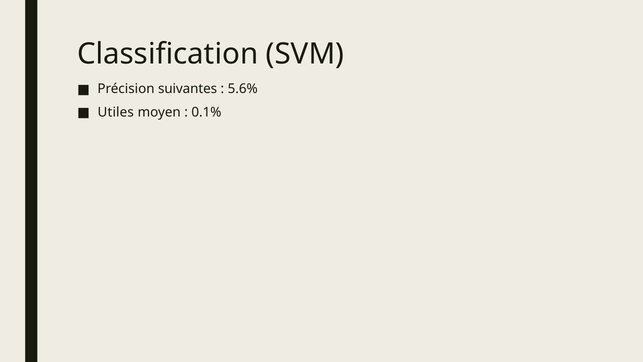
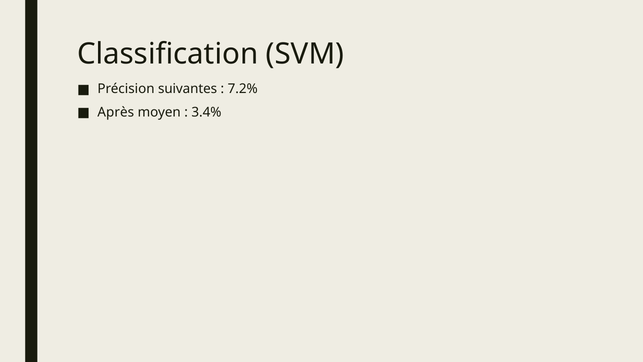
5.6%: 5.6% -> 7.2% (243, 89)
Utiles: Utiles -> Après (116, 112)
0.1%: 0.1% -> 3.4% (206, 112)
